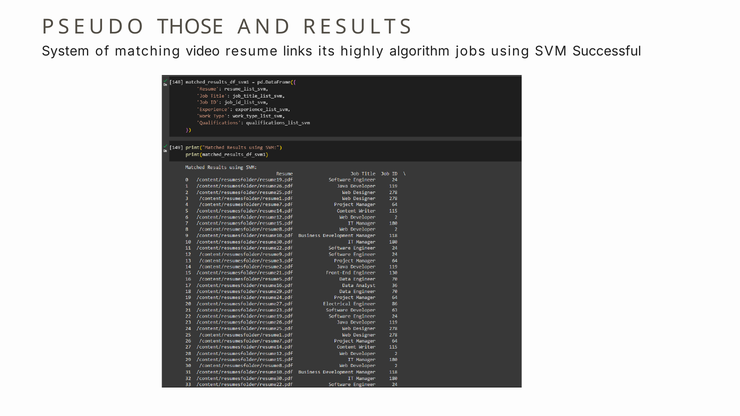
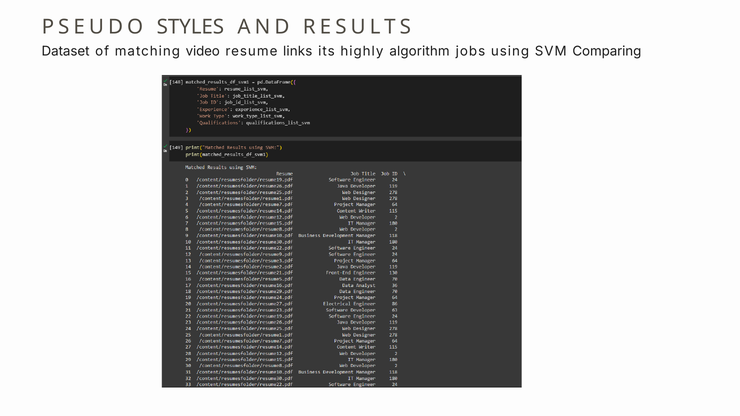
THOSE: THOSE -> STYLES (190, 27)
System: System -> Dataset (66, 51)
Successful: Successful -> Comparing (607, 51)
